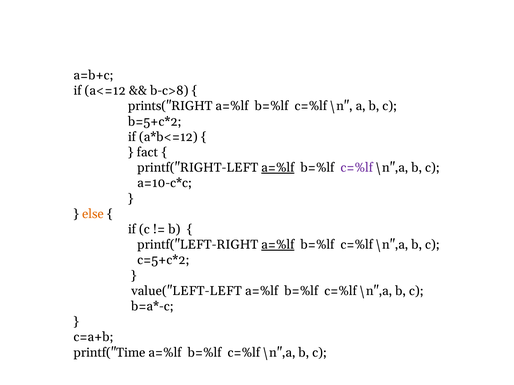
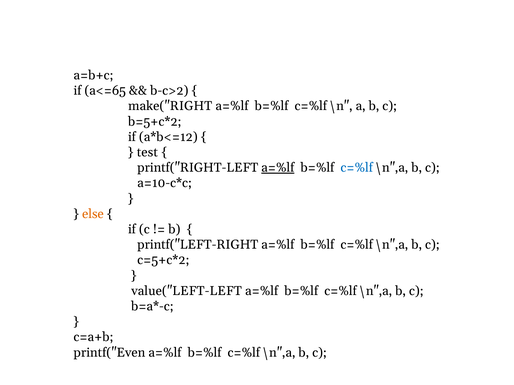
a<=12: a<=12 -> a<=65 (105, 91)
b-c>8: b-c>8 -> b-c>2 (169, 91)
prints("RIGHT: prints("RIGHT -> make("RIGHT (170, 106)
fact: fact -> test (147, 152)
c=%lf colour: purple -> blue (357, 168)
a=%lf underline: present -> none (278, 245)
printf("Time: printf("Time -> printf("Even (109, 353)
